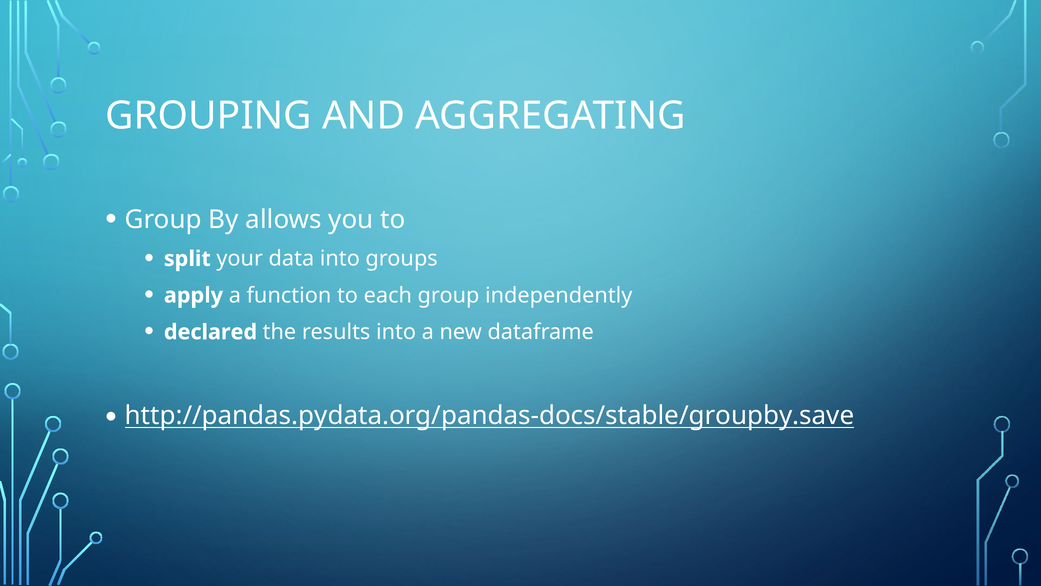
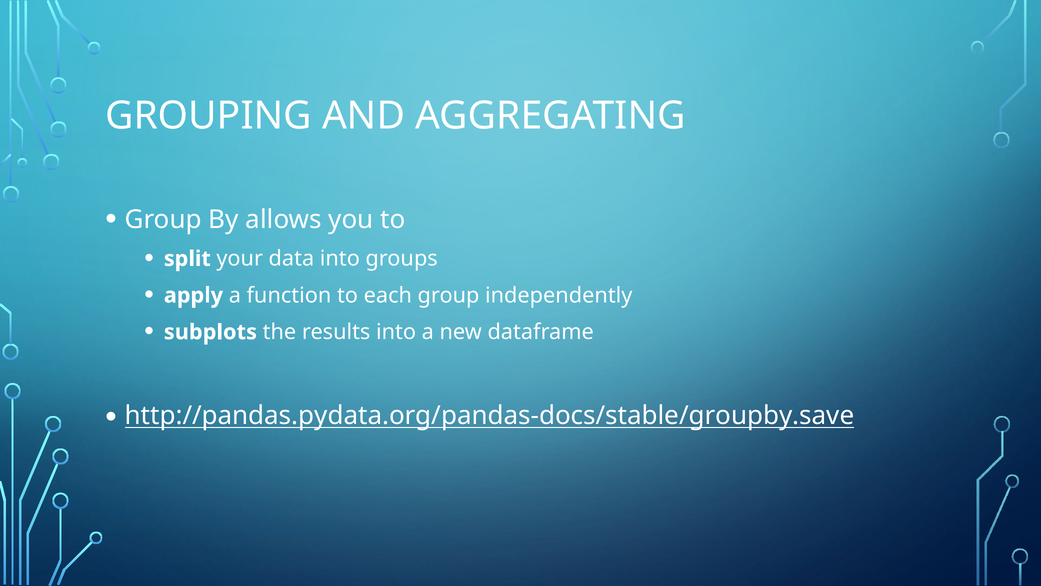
declared: declared -> subplots (210, 332)
